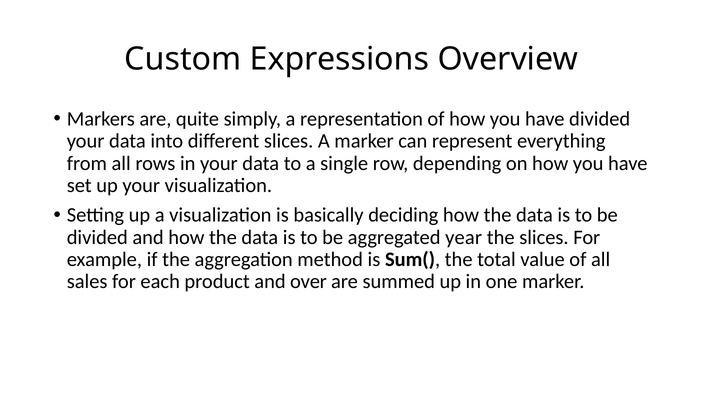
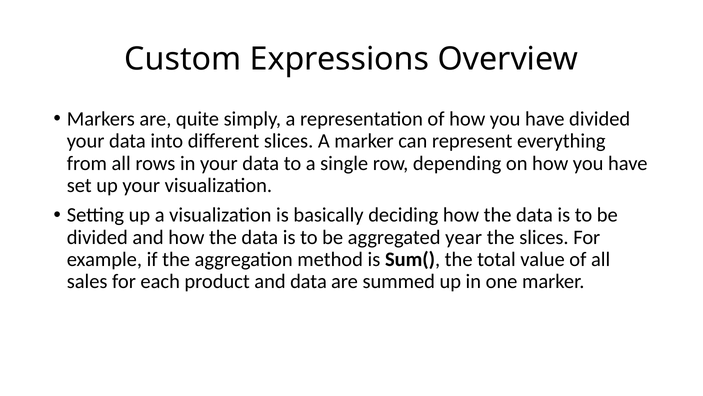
and over: over -> data (308, 281)
